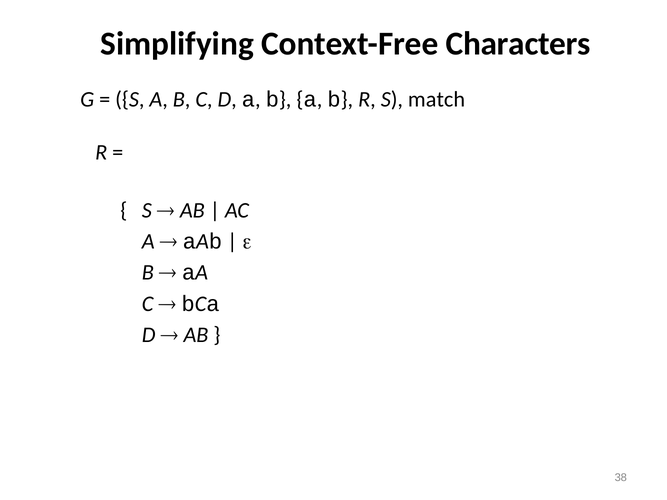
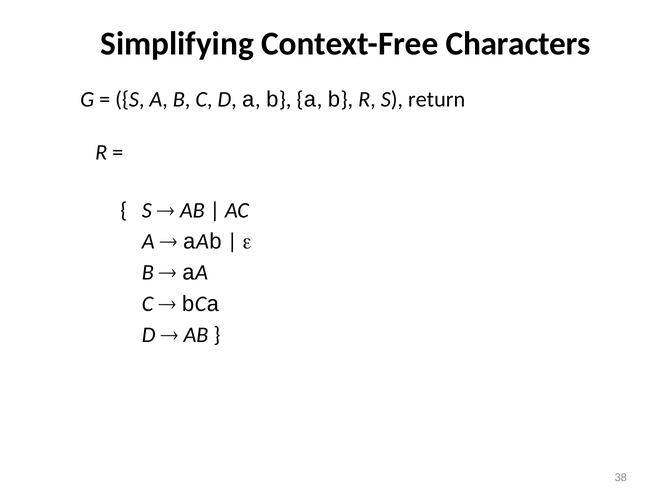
match: match -> return (437, 99)
